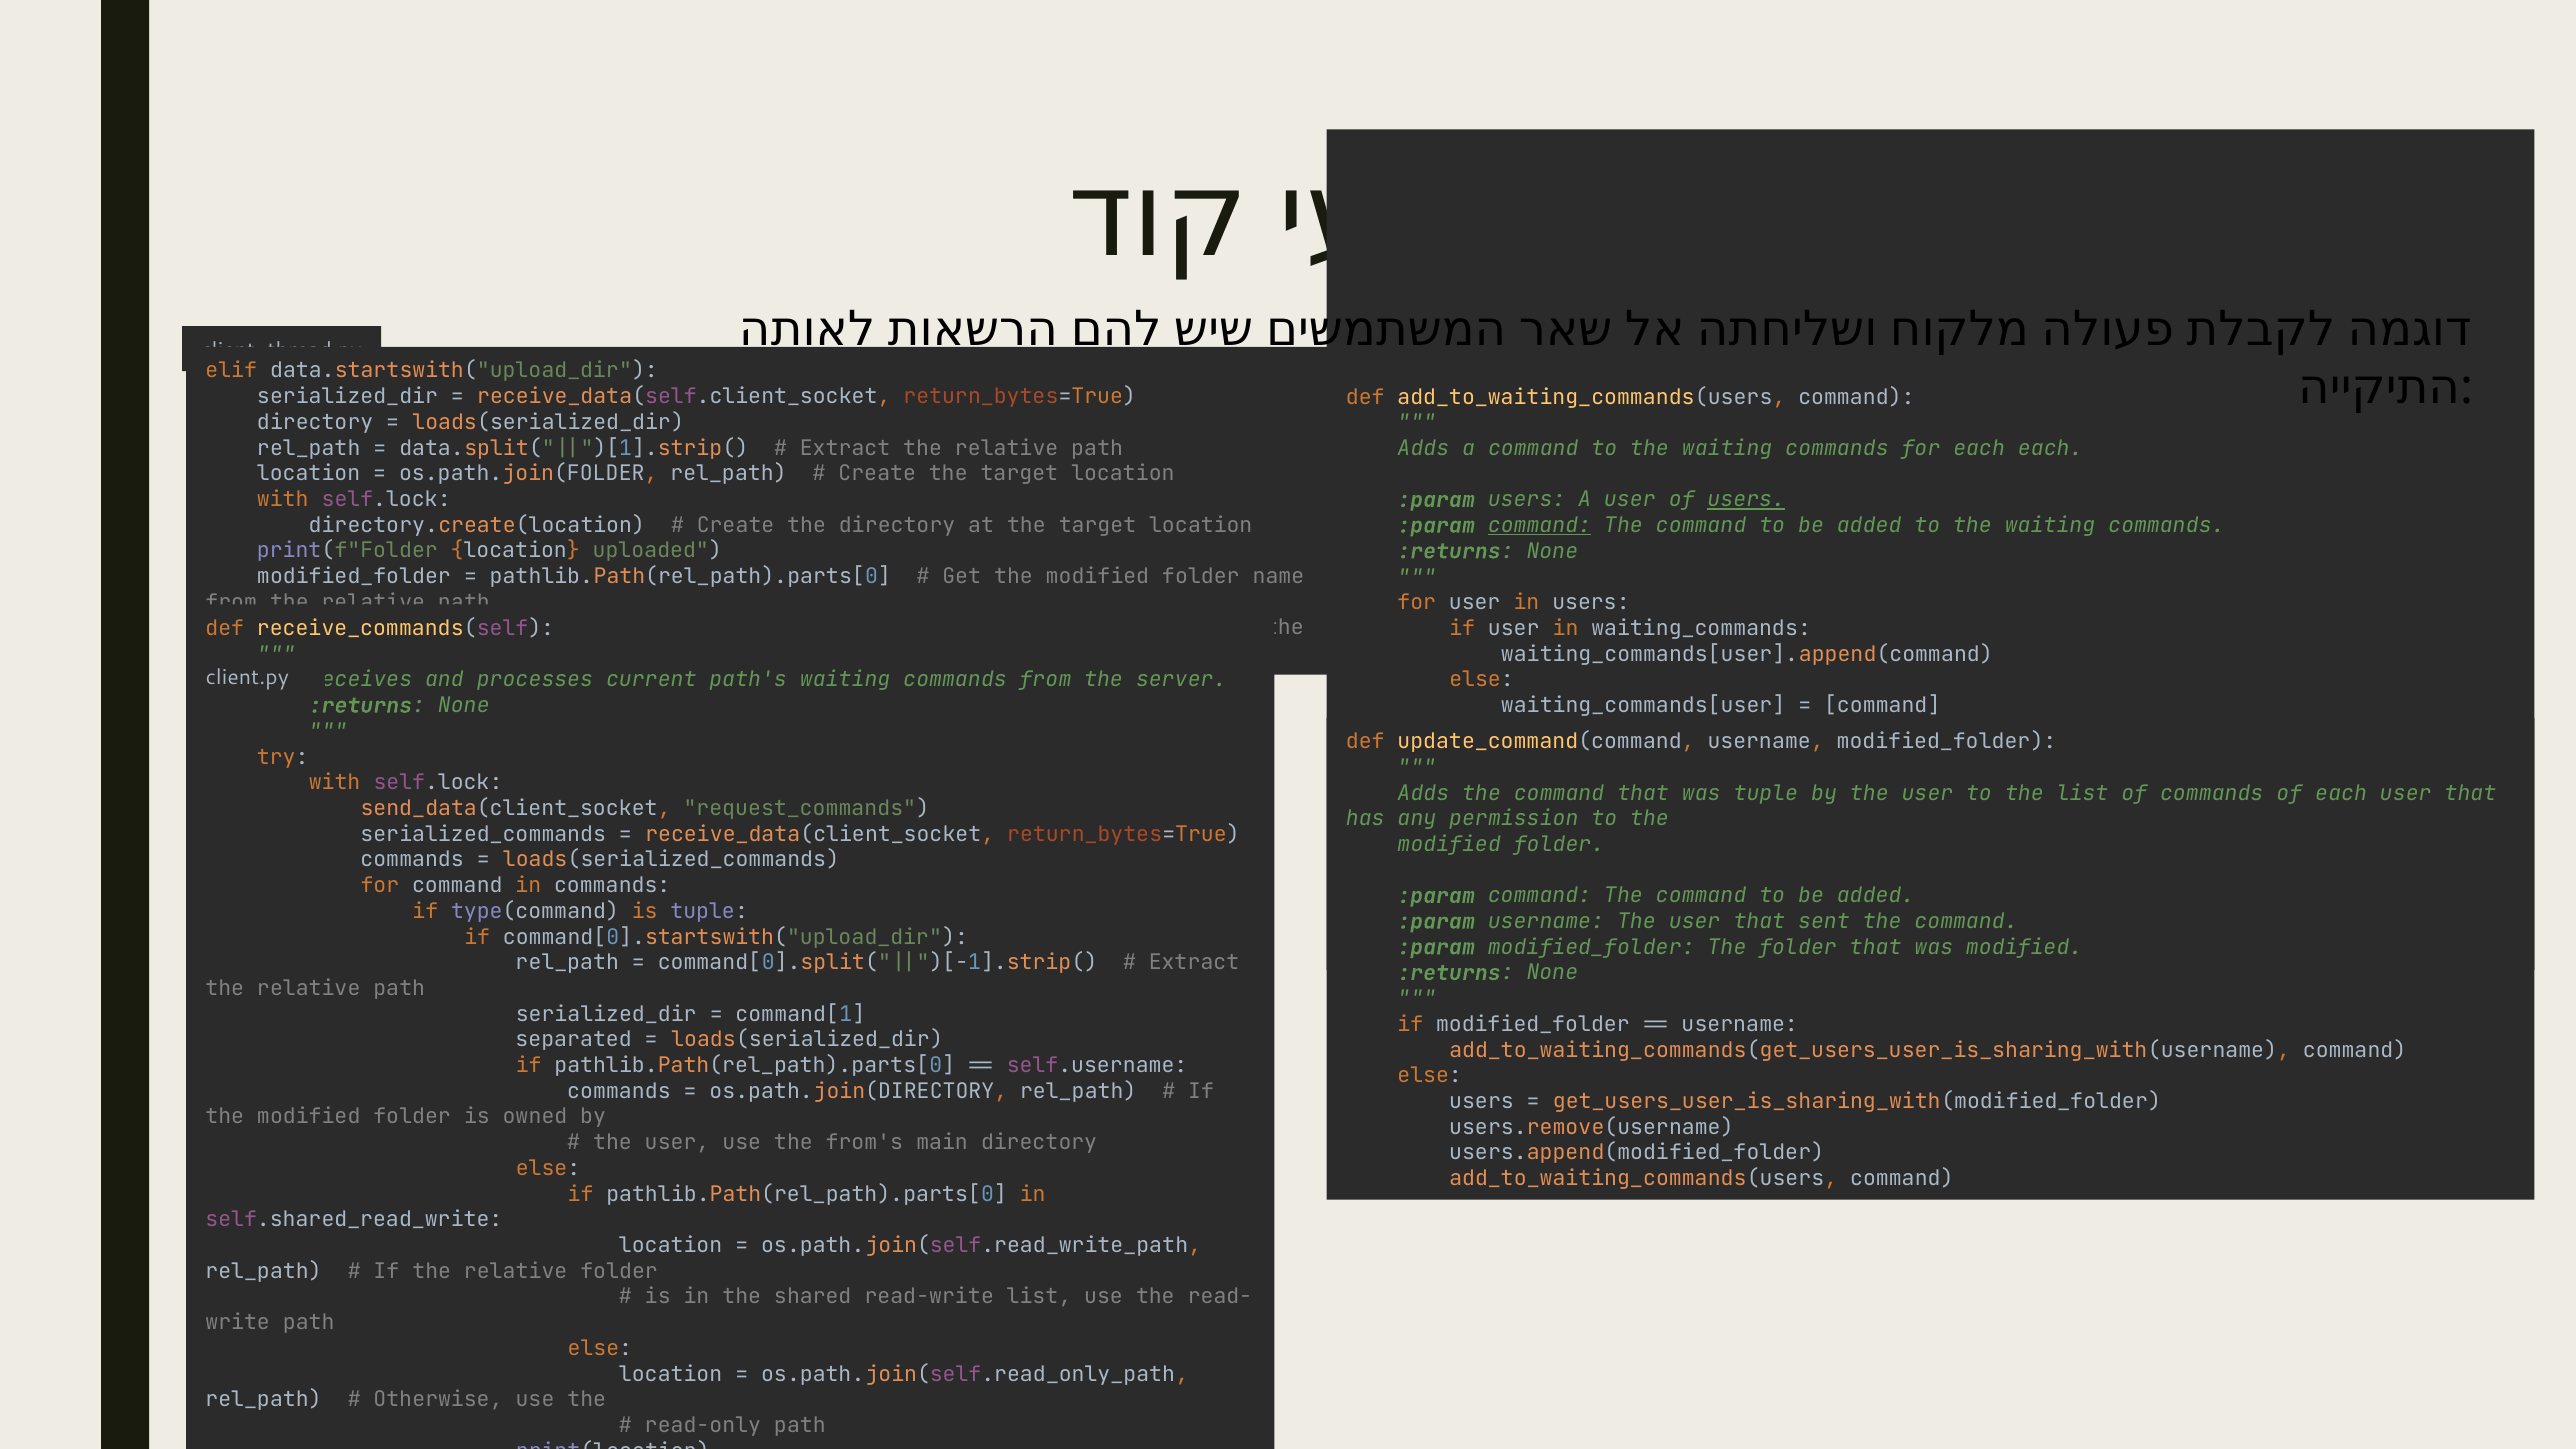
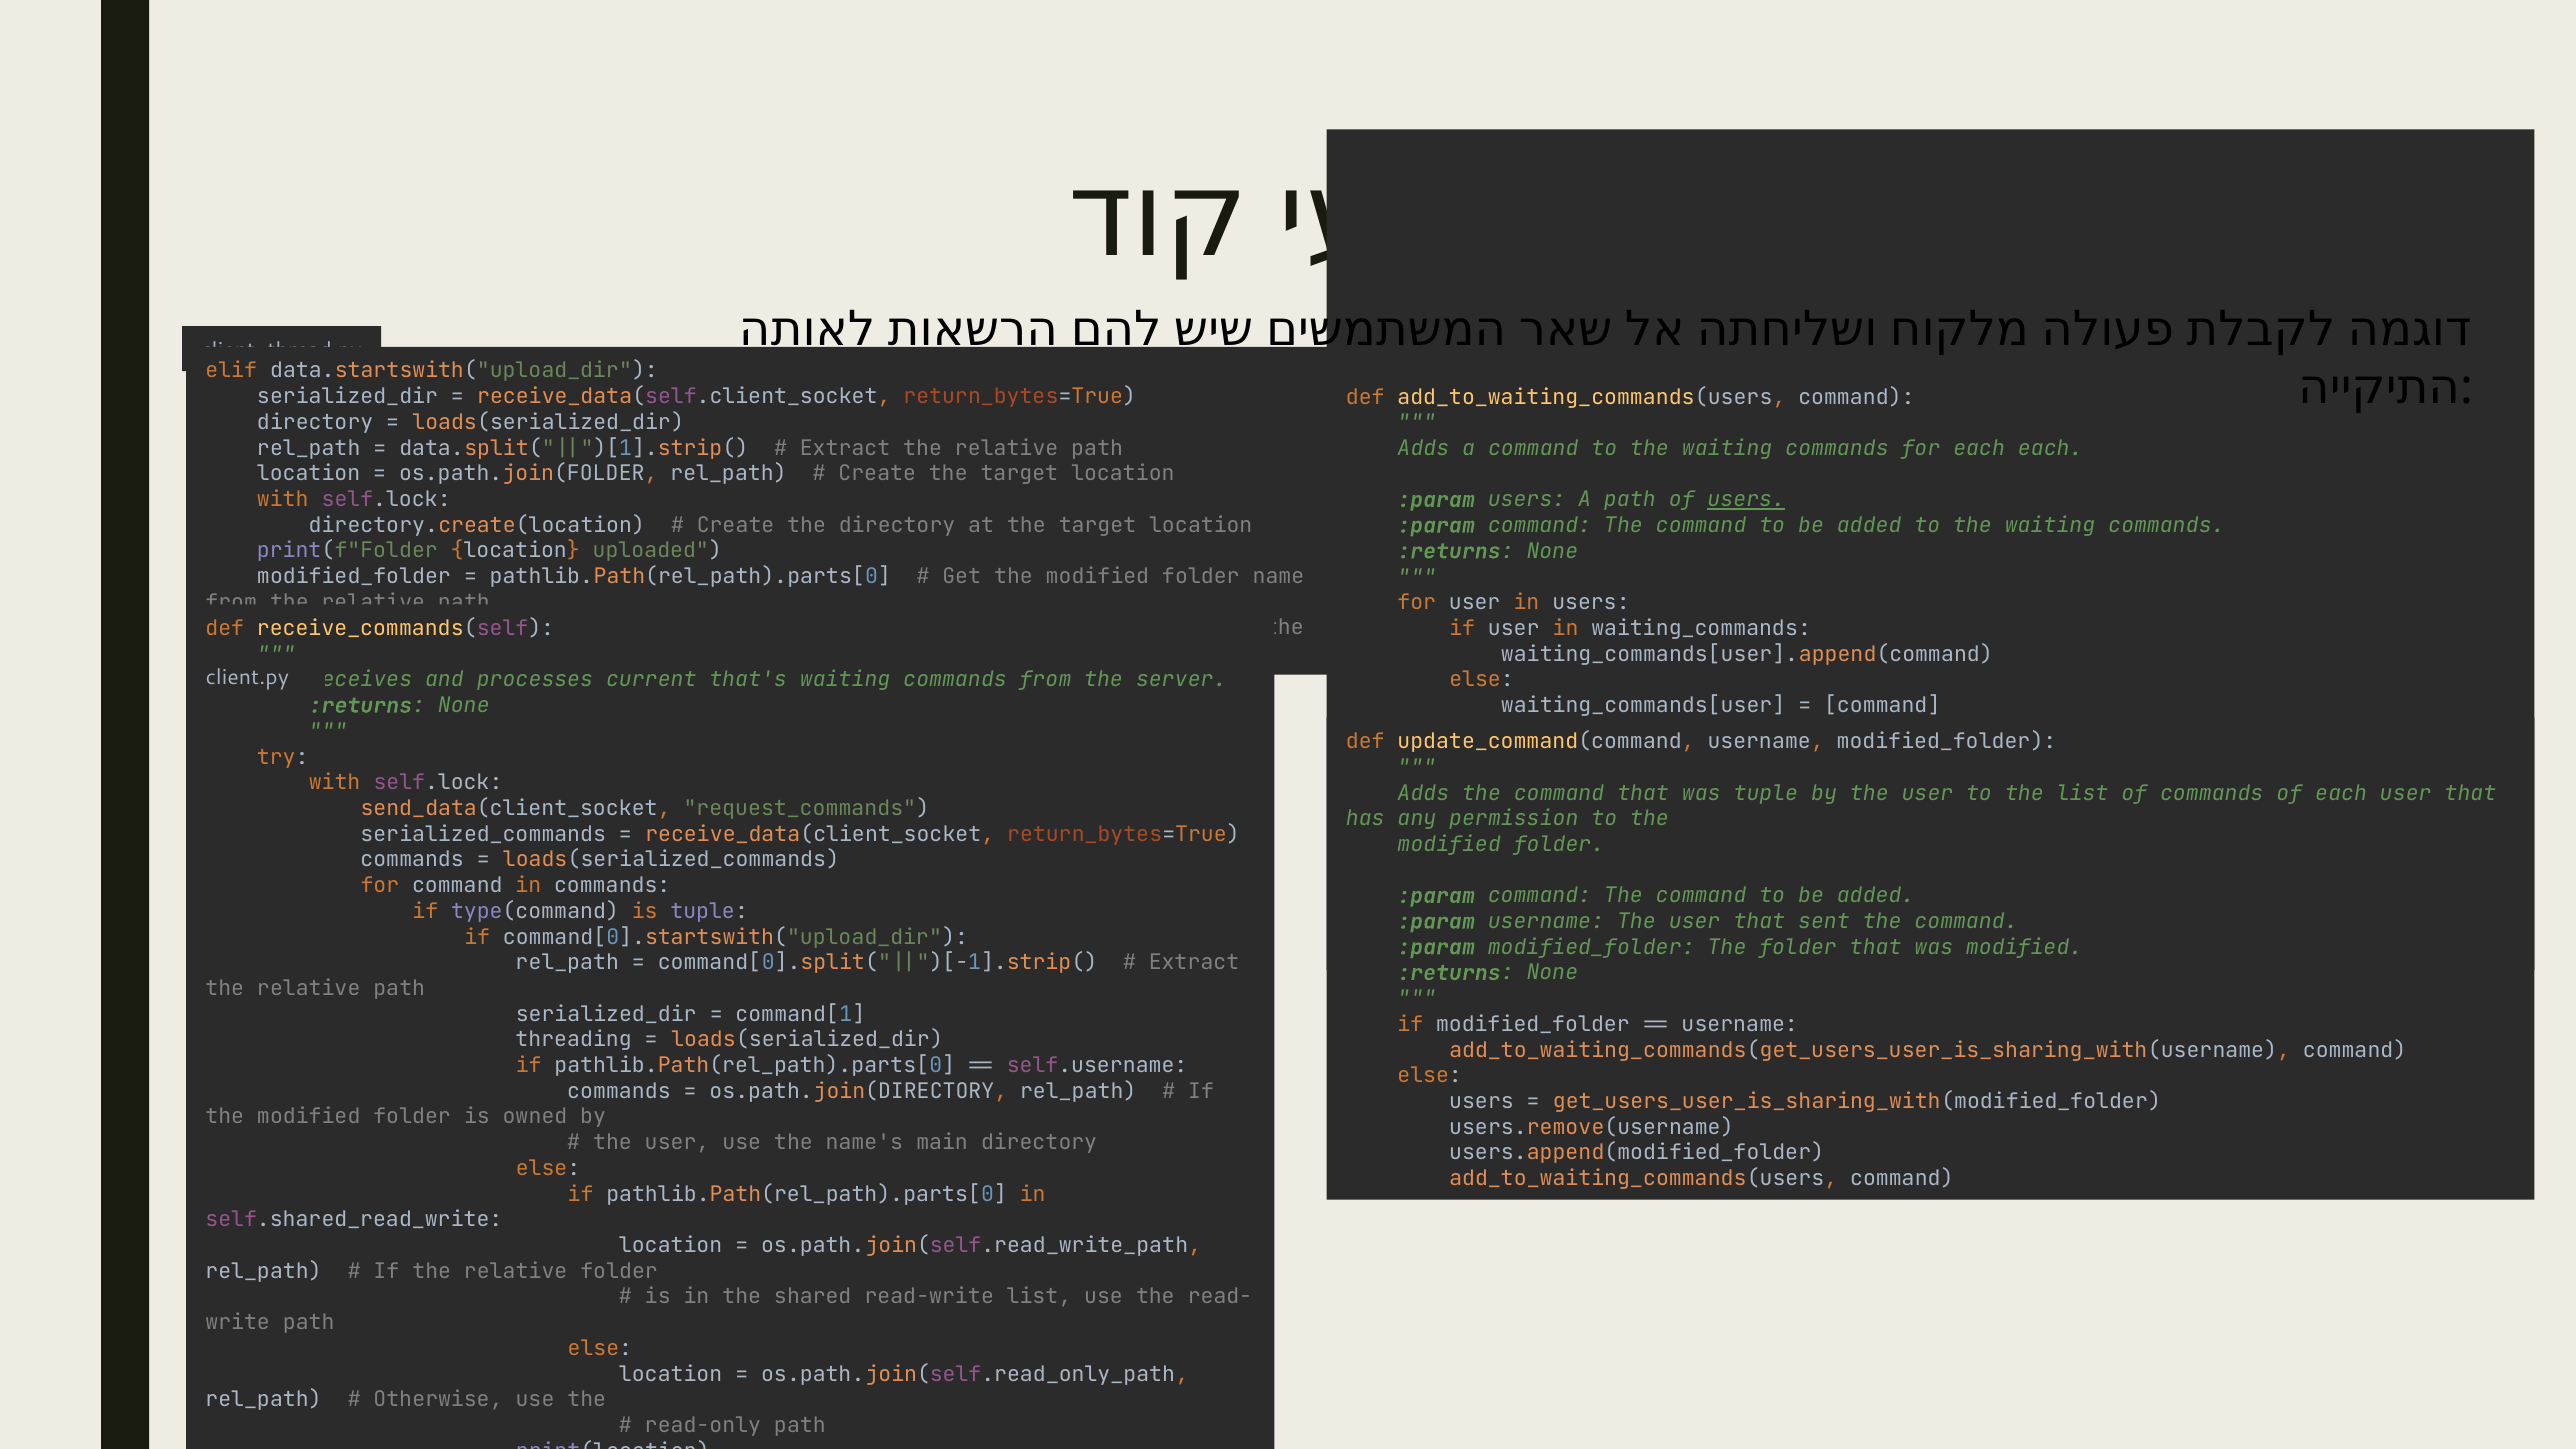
A user: user -> path (1630, 500)
command underline: present -> none (1539, 526)
path's: path's -> that's (748, 680)
separated: separated -> threading (574, 1040)
from's: from's -> name's (864, 1143)
